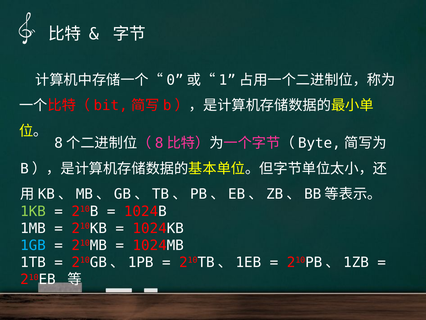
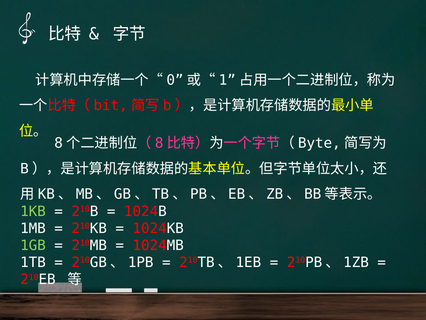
1GB colour: light blue -> light green (33, 245)
